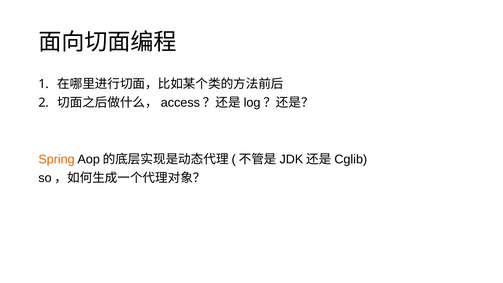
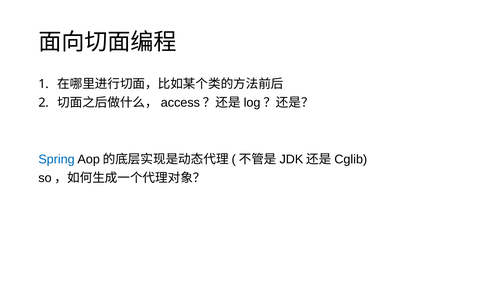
Spring colour: orange -> blue (56, 159)
